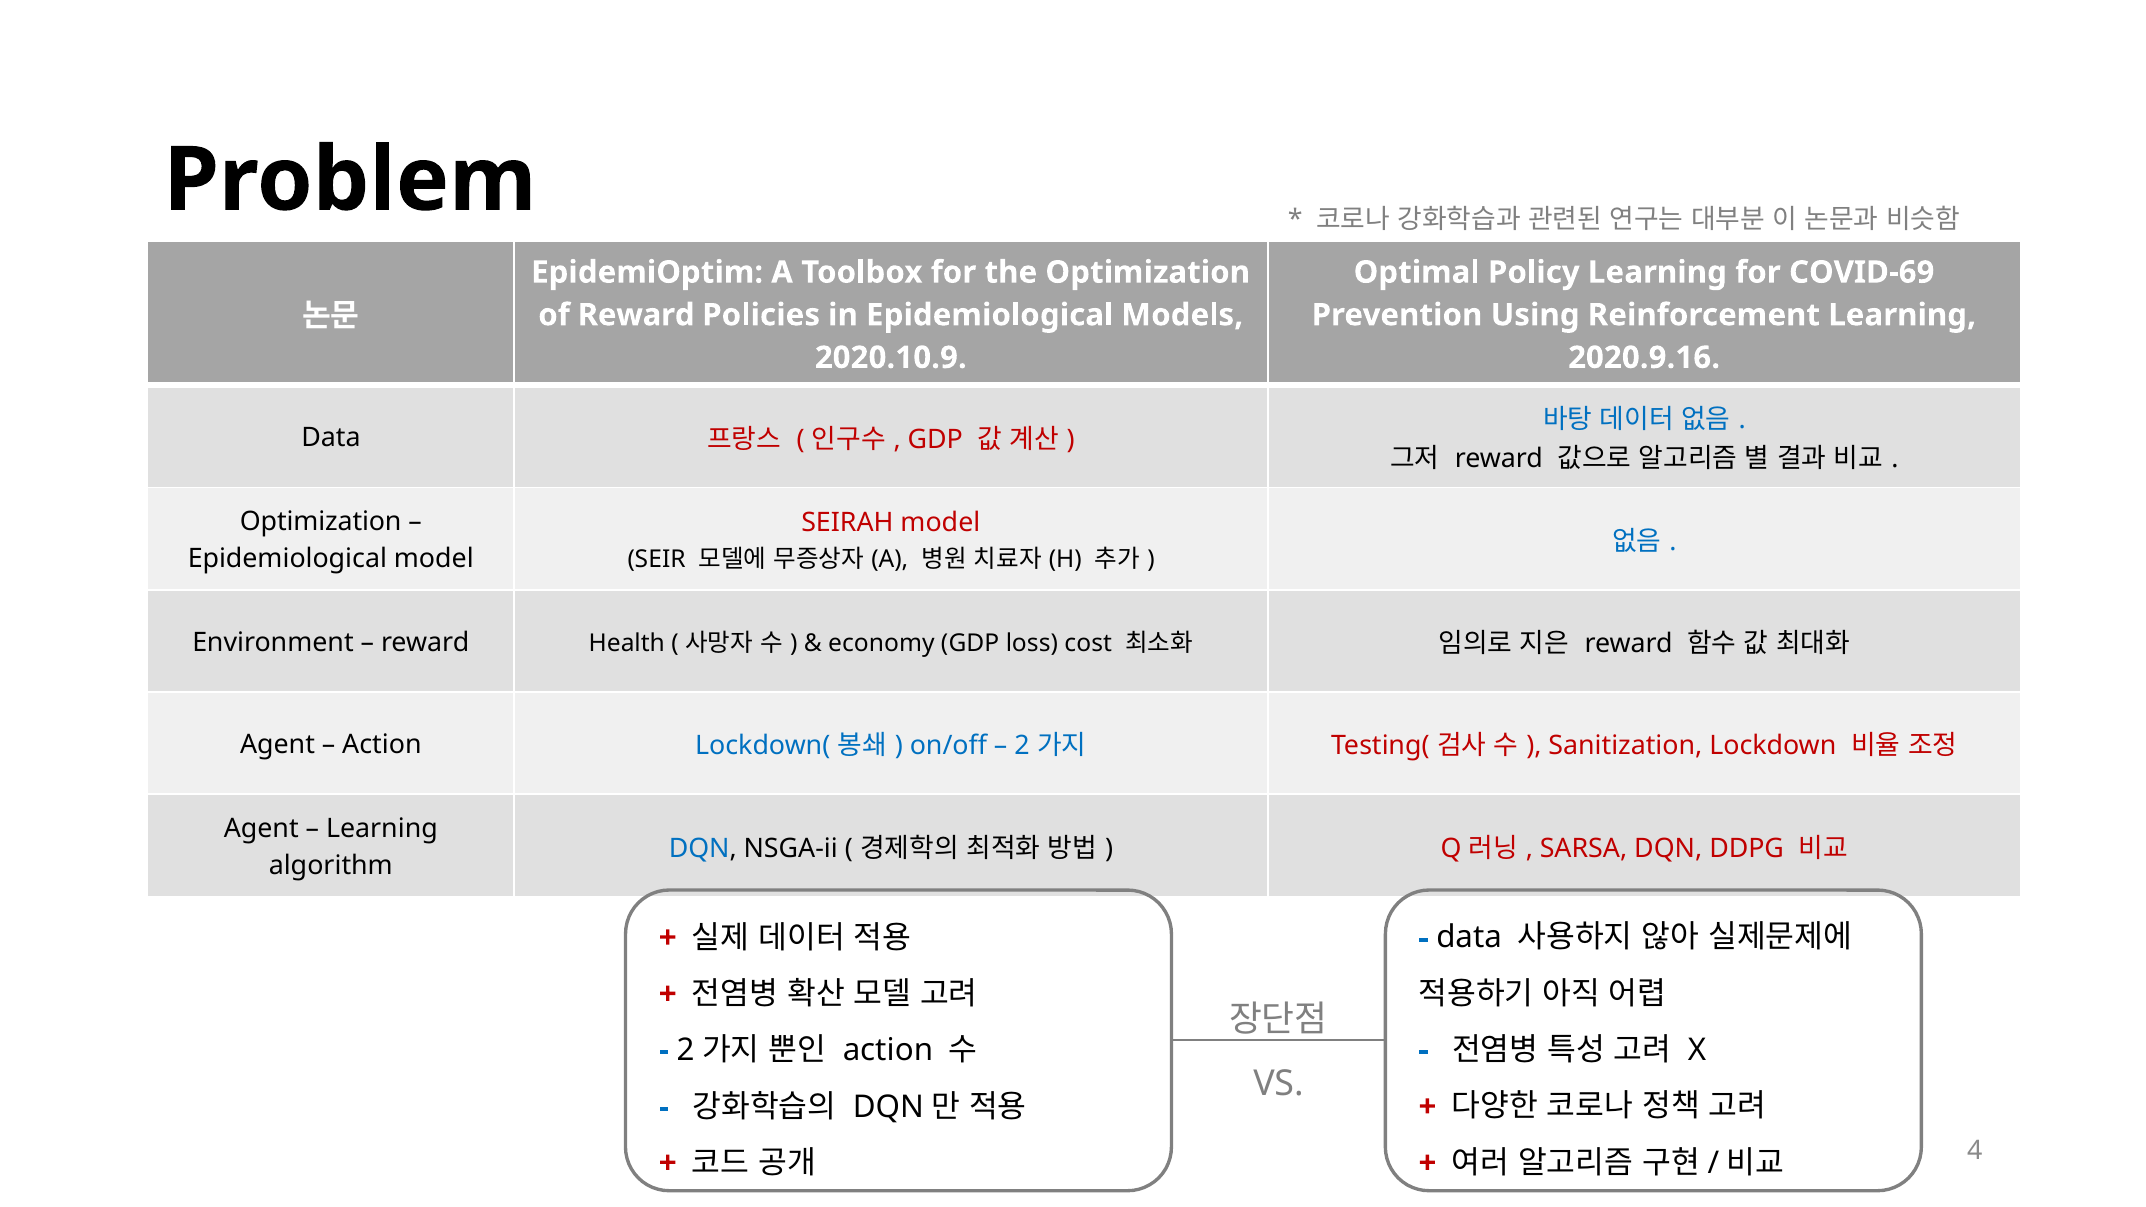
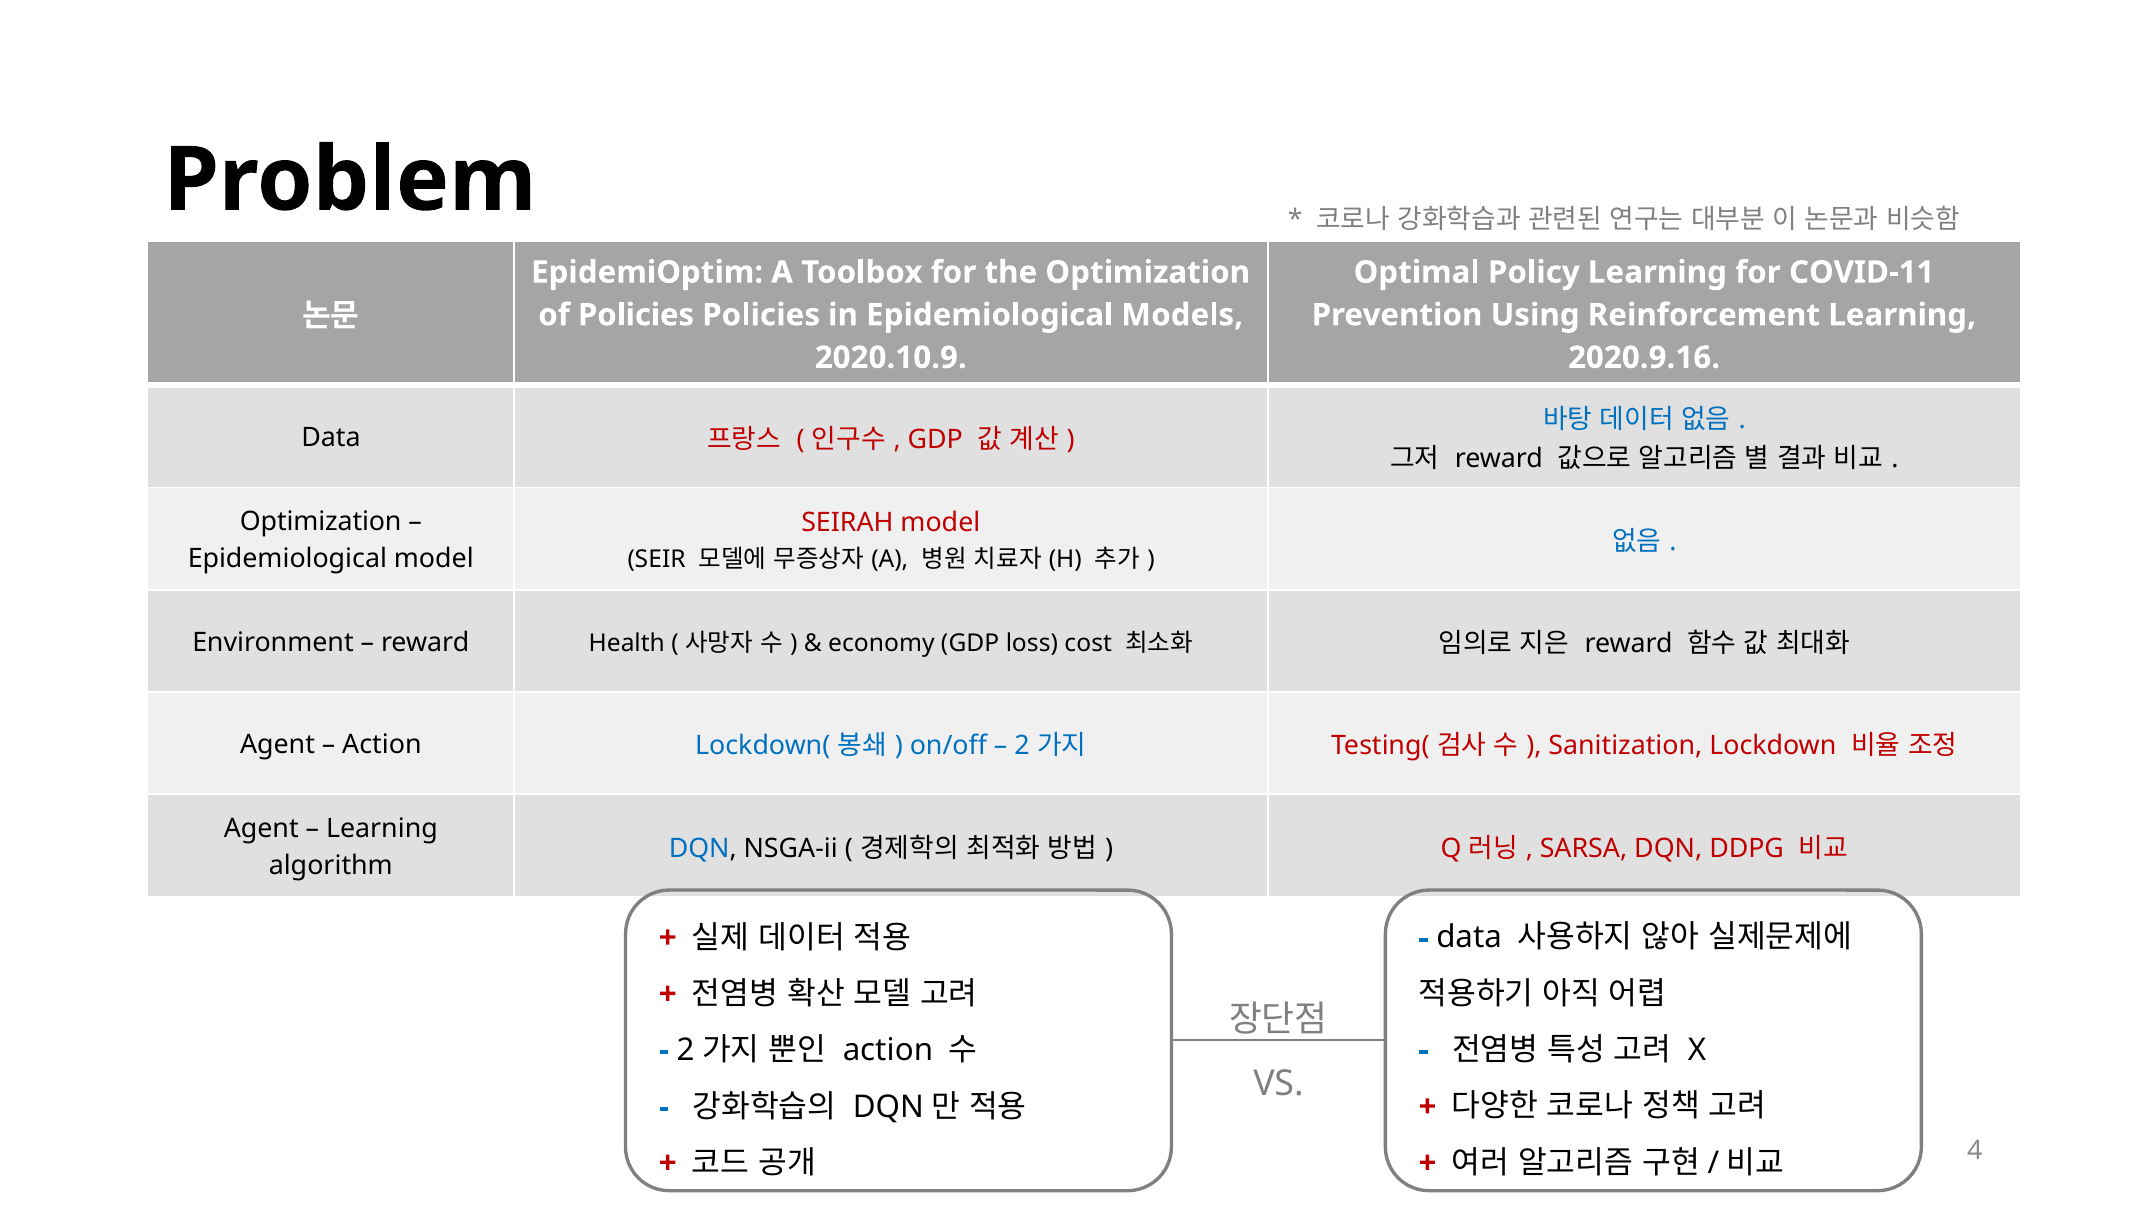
COVID-69: COVID-69 -> COVID-11 (1862, 272)
of Reward: Reward -> Policies (636, 315)
